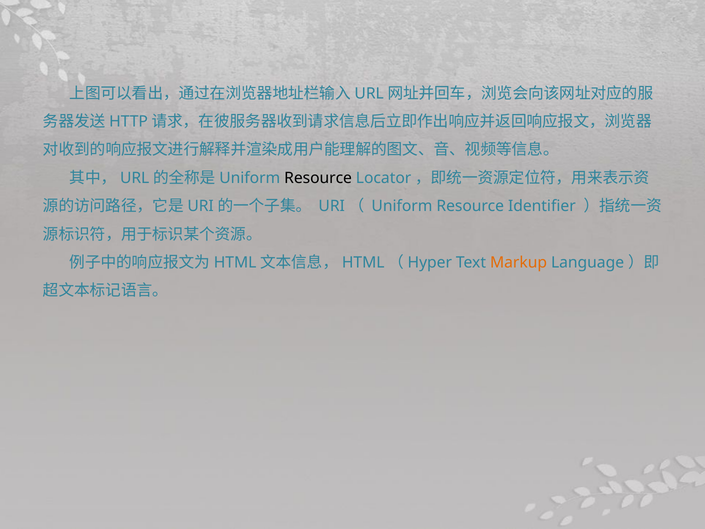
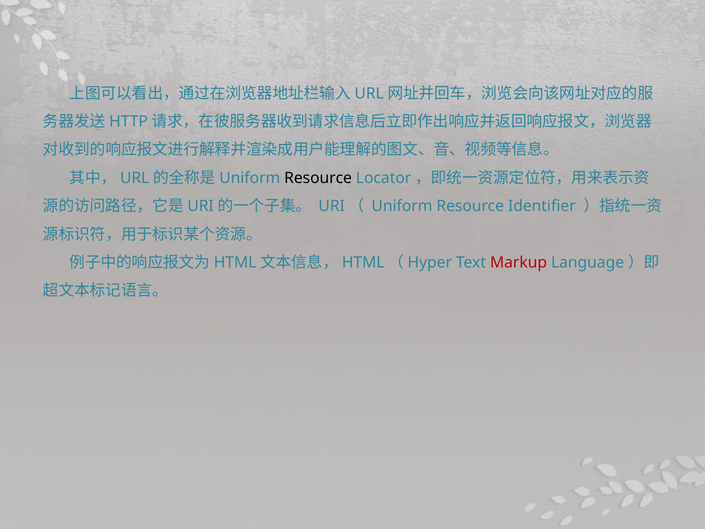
Markup colour: orange -> red (519, 262)
